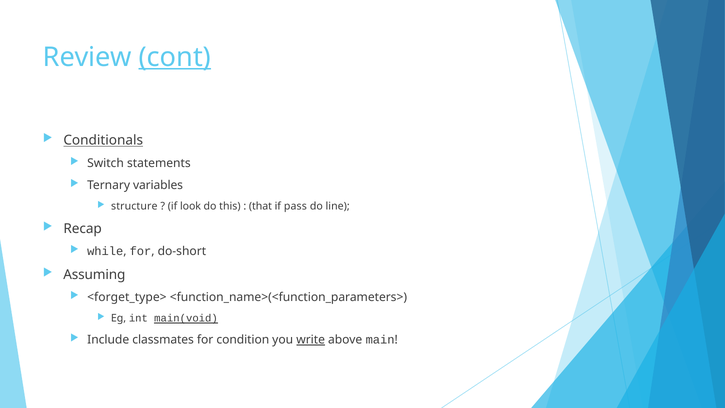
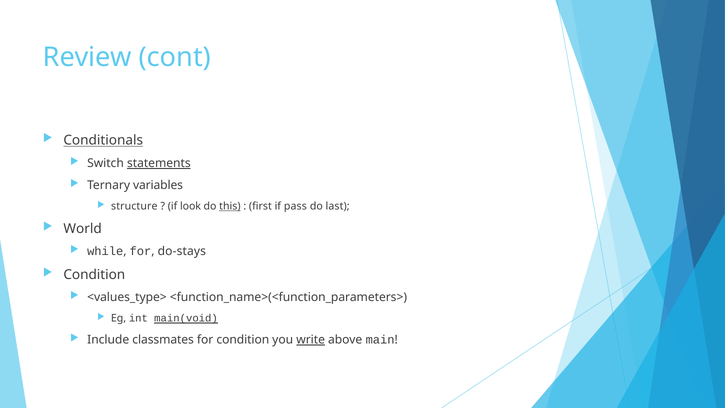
cont underline: present -> none (175, 57)
statements underline: none -> present (159, 163)
this underline: none -> present (230, 206)
that: that -> first (260, 206)
line: line -> last (338, 206)
Recap: Recap -> World (83, 228)
do-short: do-short -> do-stays (182, 251)
Assuming: Assuming -> Condition (94, 274)
<forget_type>: <forget_type> -> <values_type> (127, 297)
